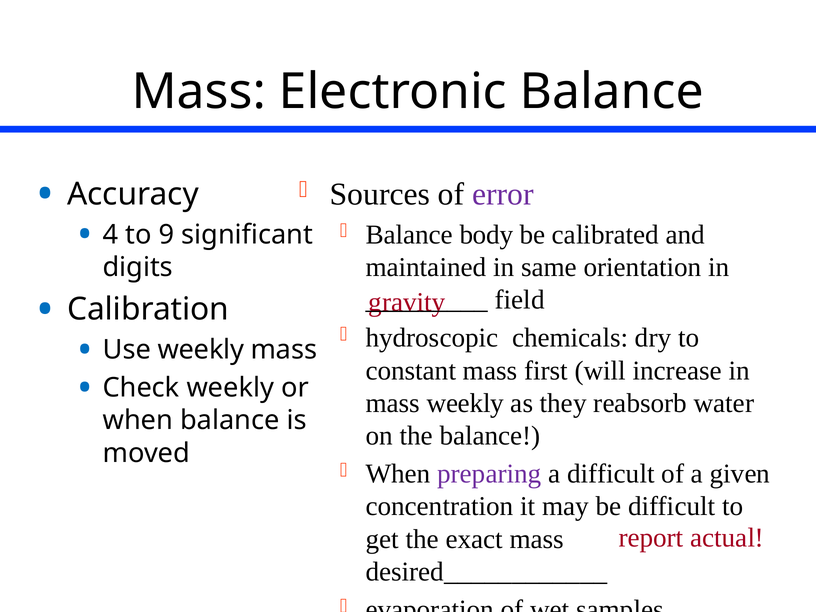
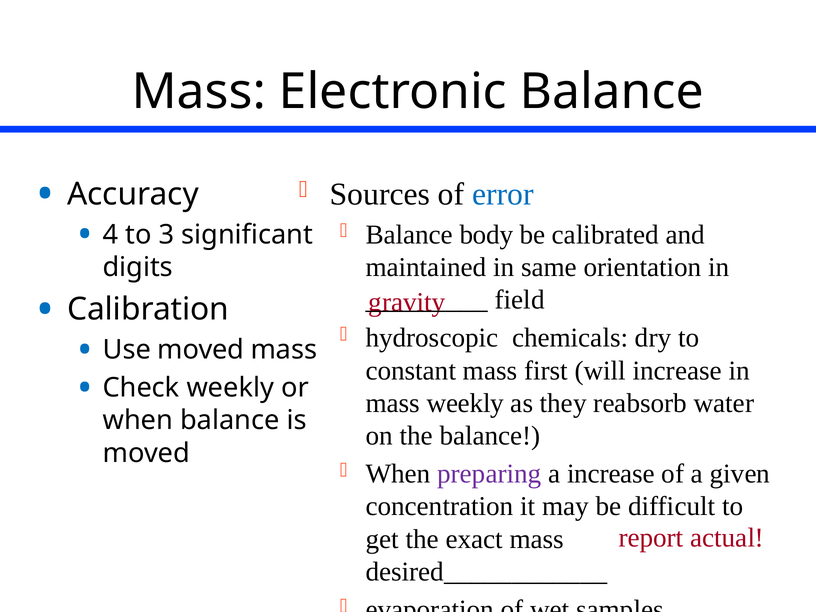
error colour: purple -> blue (503, 194)
9: 9 -> 3 (166, 235)
Use weekly: weekly -> moved (201, 350)
a difficult: difficult -> increase (611, 474)
